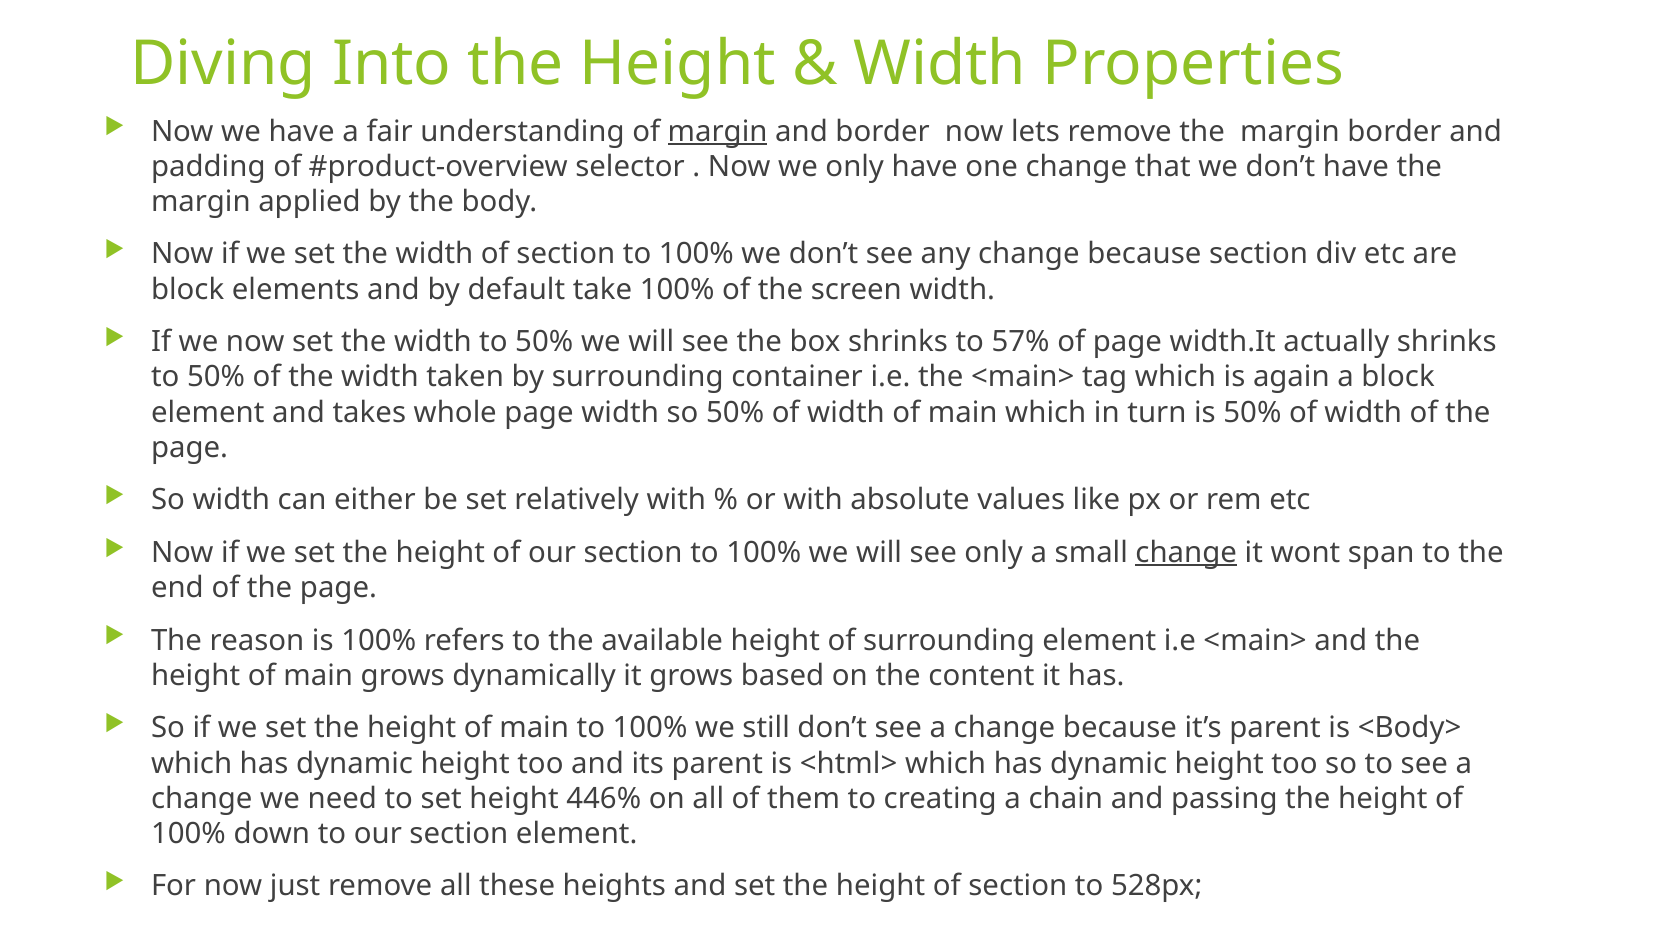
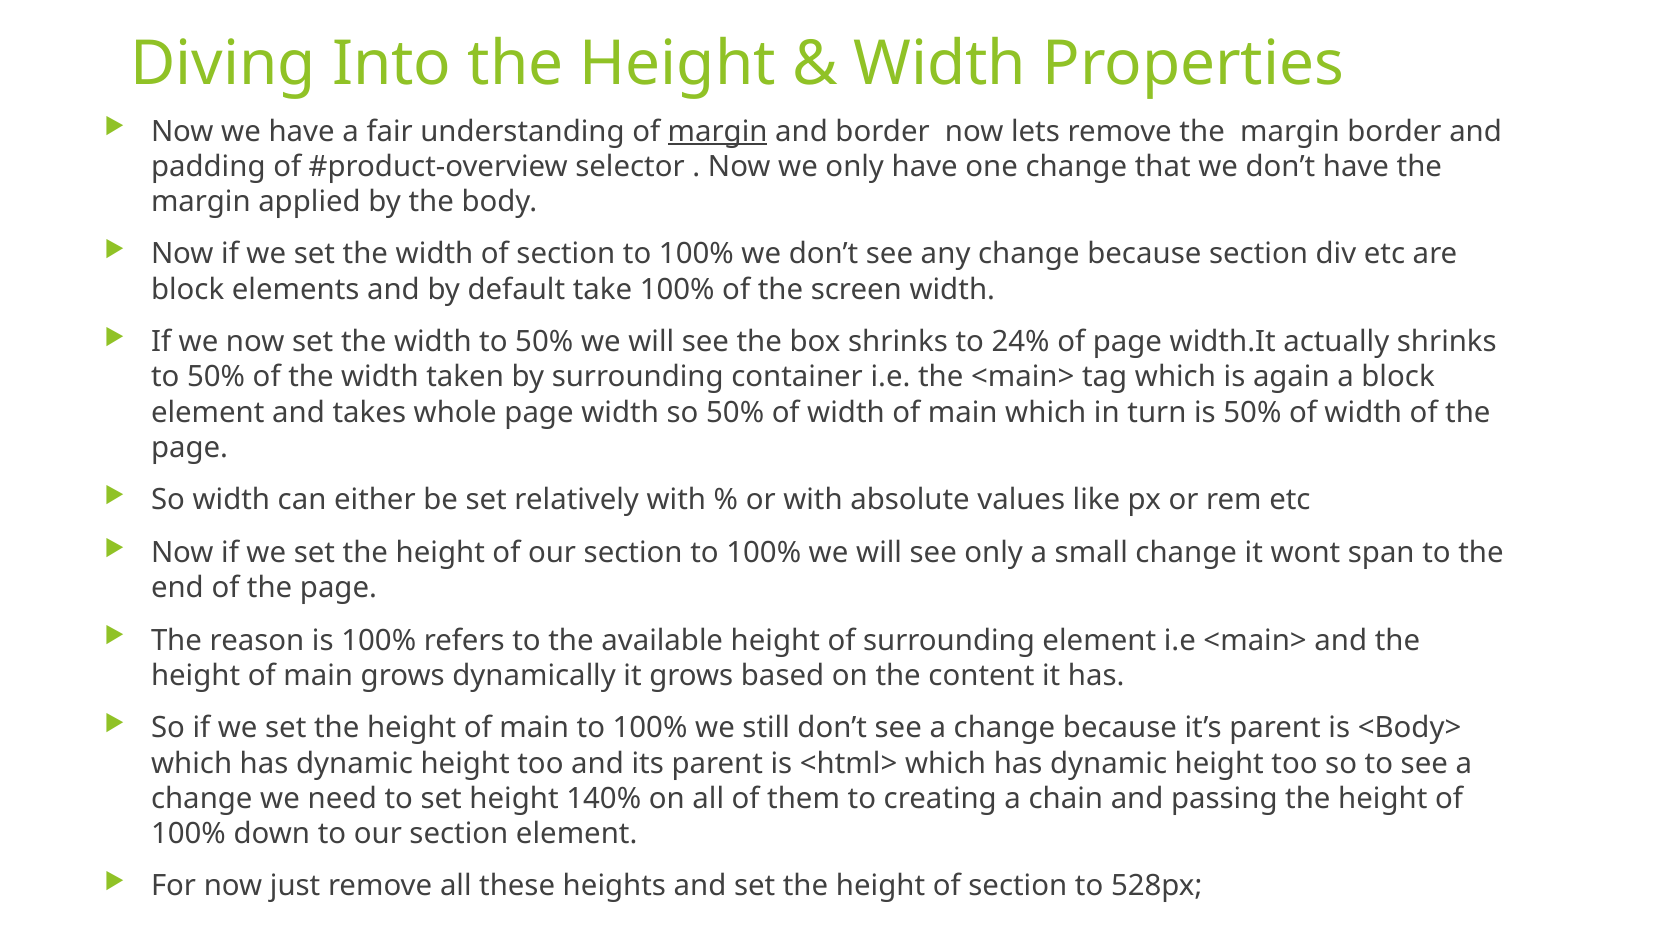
57%: 57% -> 24% (1021, 342)
change underline: present -> none (1186, 553)
446%: 446% -> 140% (604, 799)
